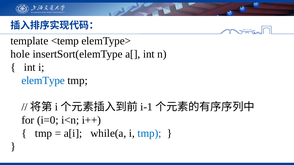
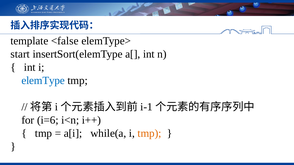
<temp: <temp -> <false (65, 41)
hole: hole -> start (20, 54)
i=0: i=0 -> i=6 (48, 120)
tmp colour: blue -> orange (149, 134)
